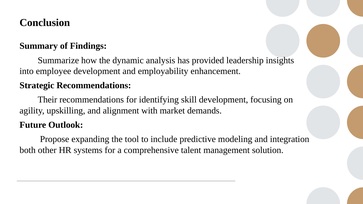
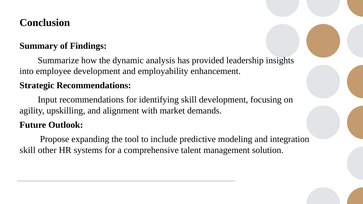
Their: Their -> Input (47, 100)
both: both -> skill (28, 150)
